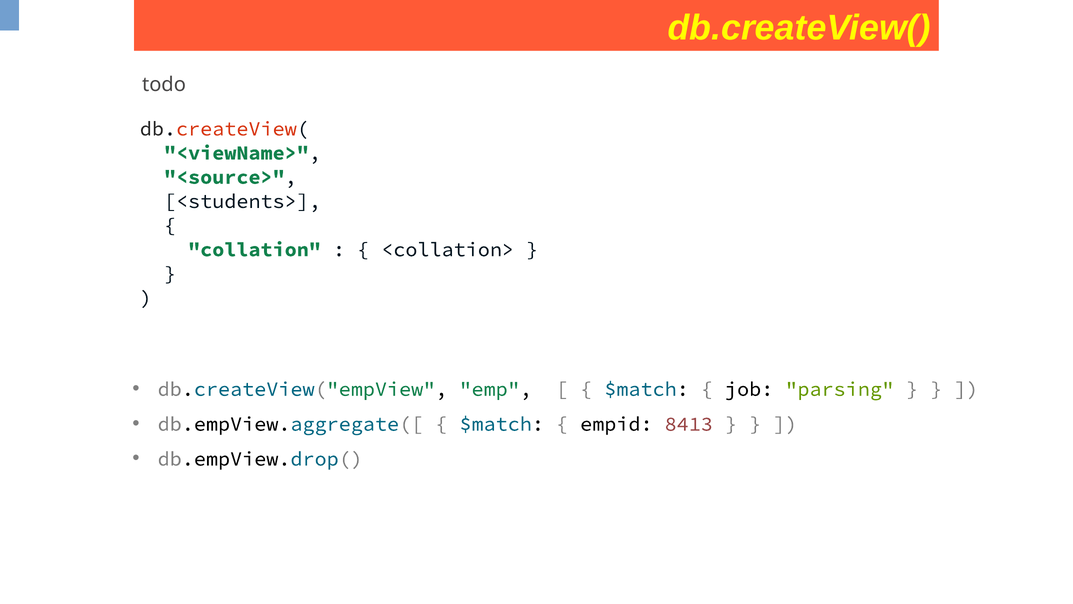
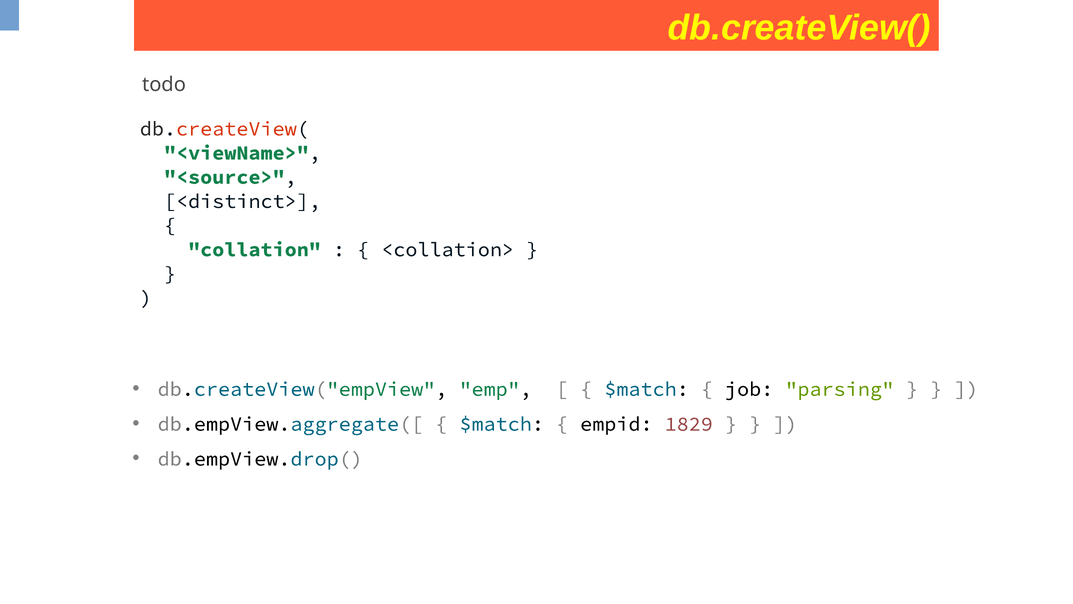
<students>: <students> -> <distinct> (242, 201)
8413: 8413 -> 1829 (689, 424)
